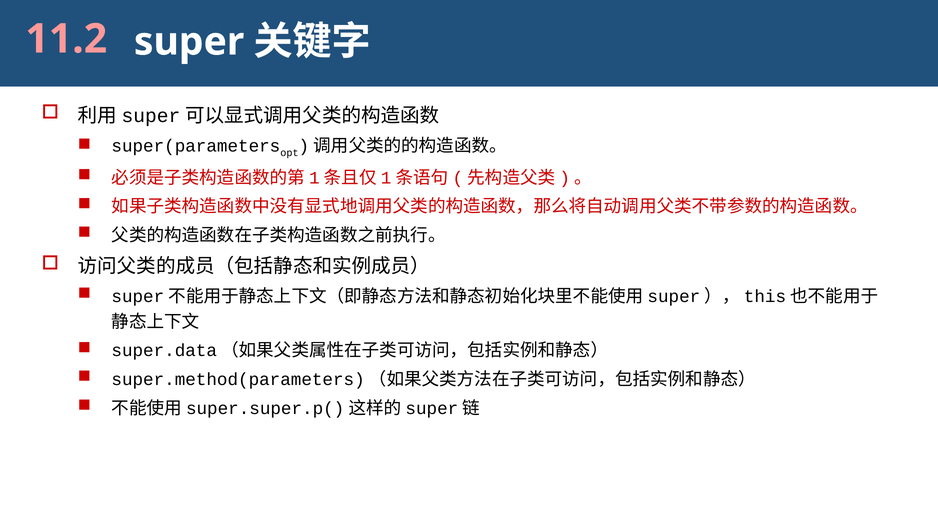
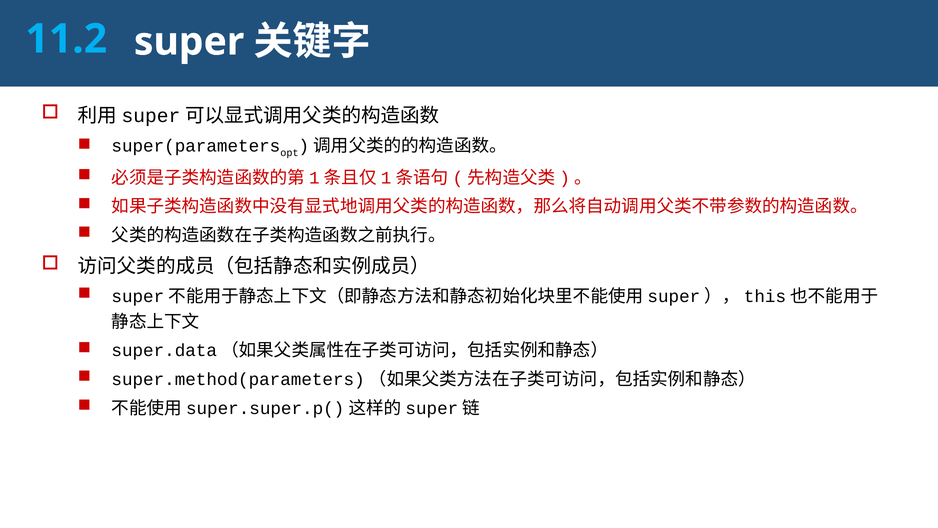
11.2 colour: pink -> light blue (66, 39)
